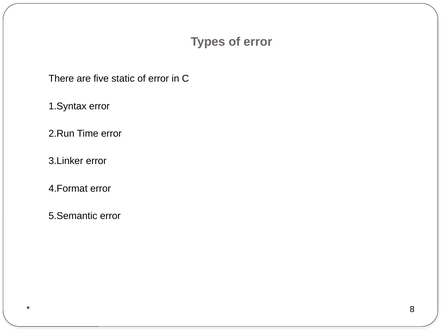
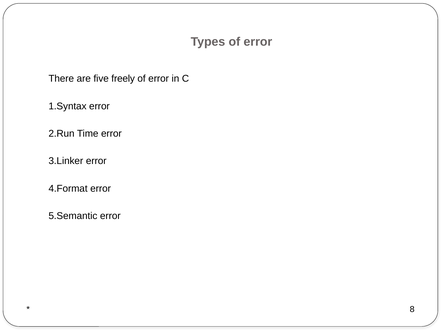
static: static -> freely (123, 79)
